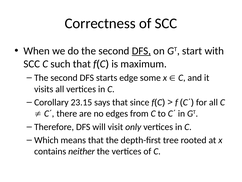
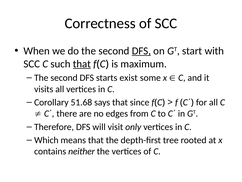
that underline: none -> present (82, 64)
edge: edge -> exist (129, 78)
23.15: 23.15 -> 51.68 (81, 102)
